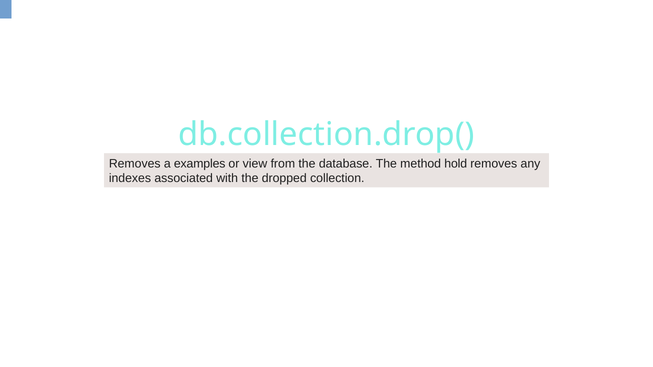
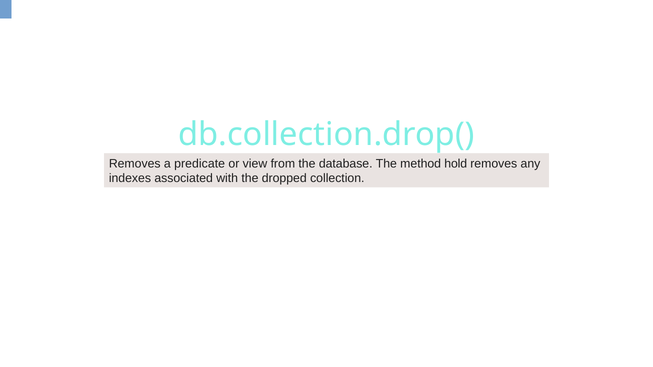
examples: examples -> predicate (200, 164)
